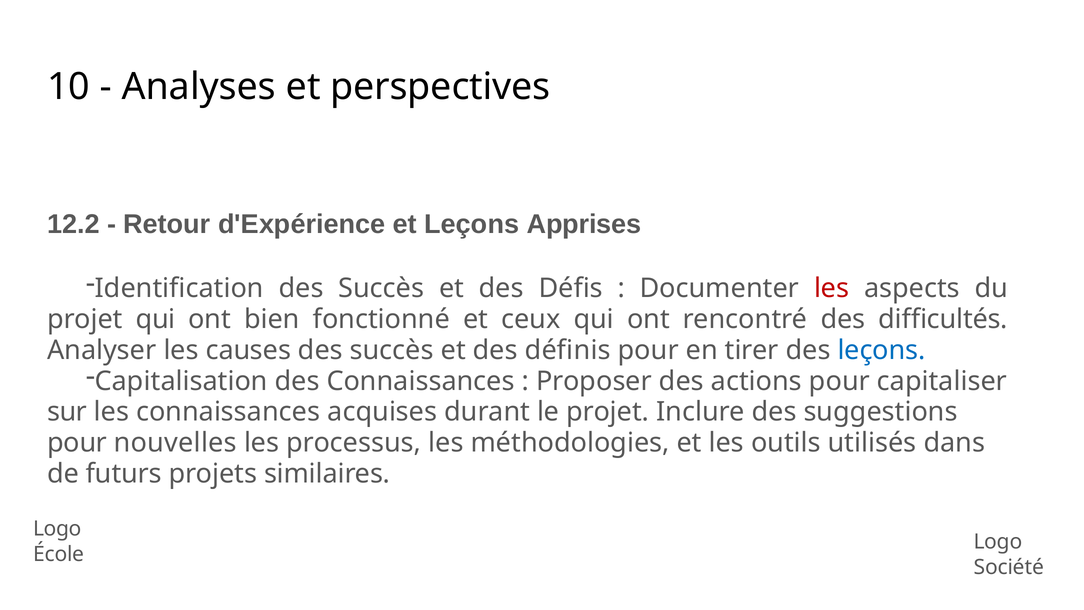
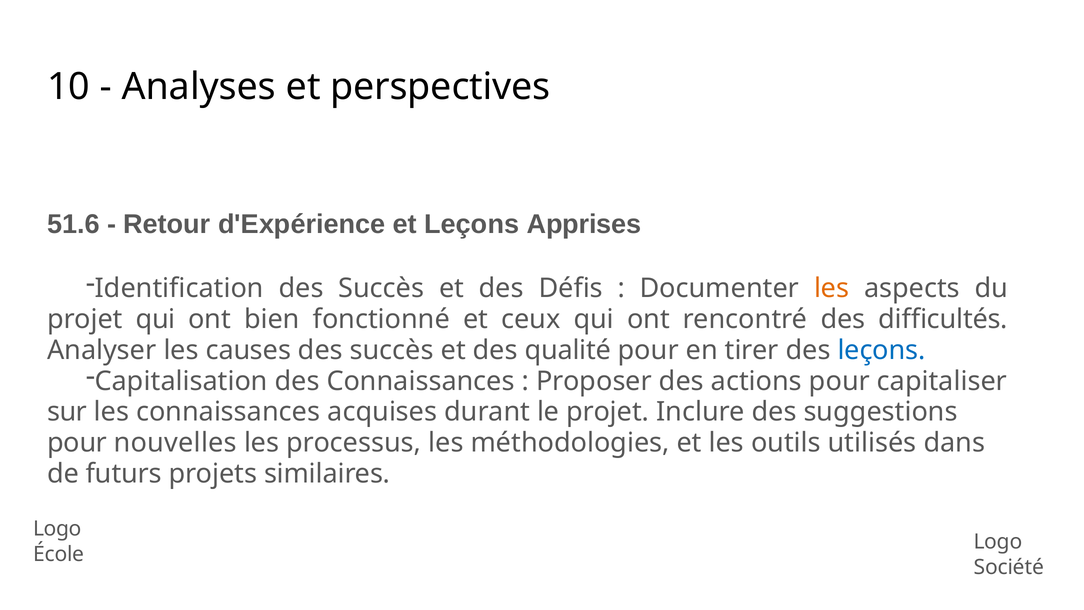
12.2: 12.2 -> 51.6 (73, 224)
les colour: red -> orange (832, 288)
définis: définis -> qualité (568, 350)
